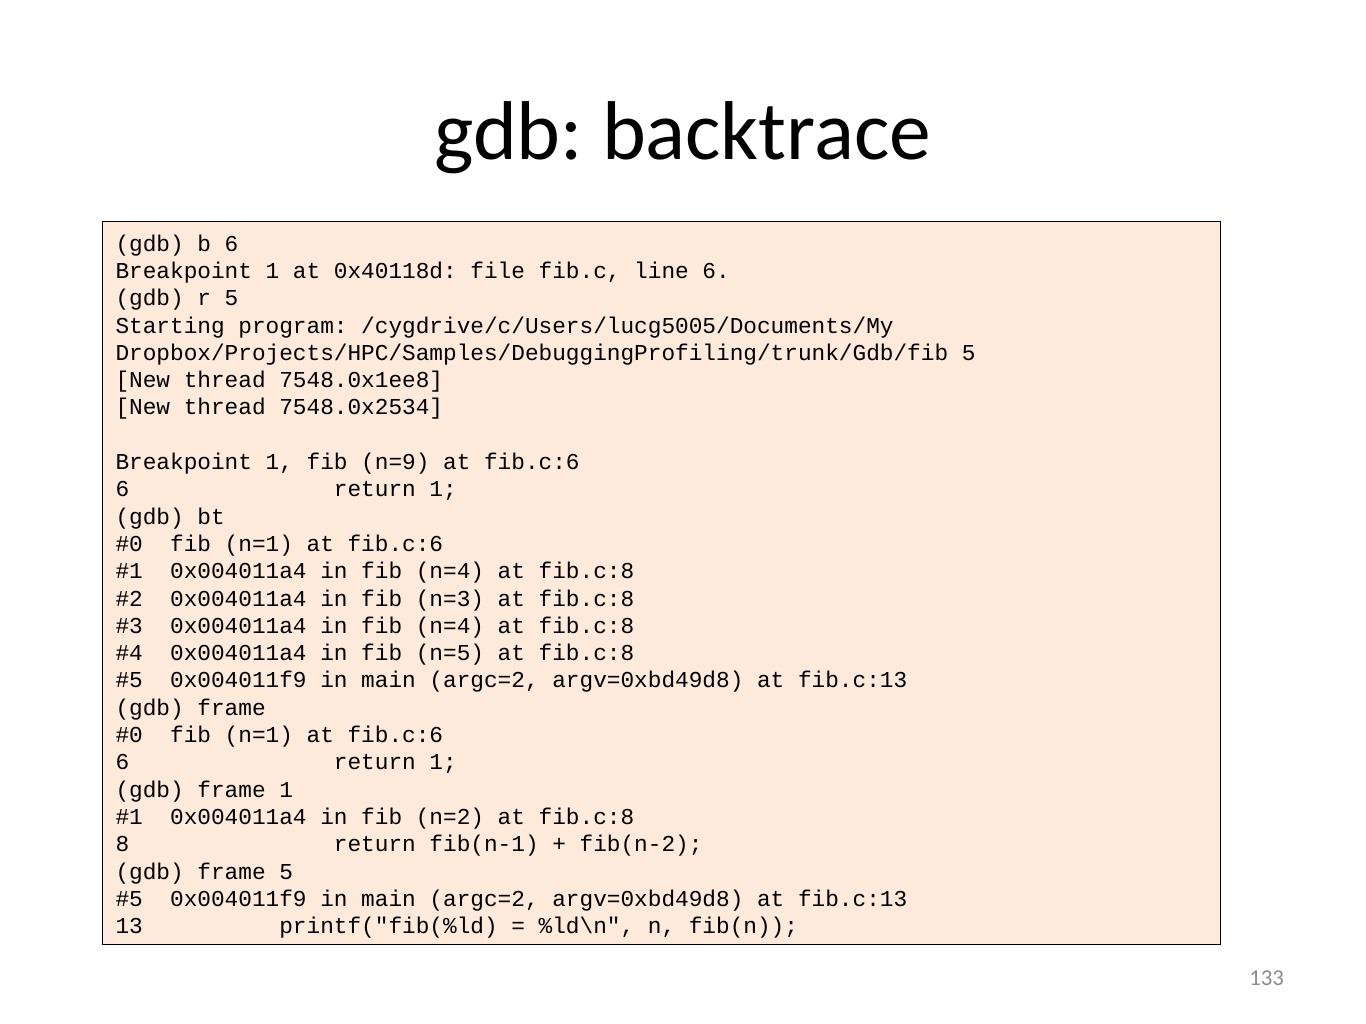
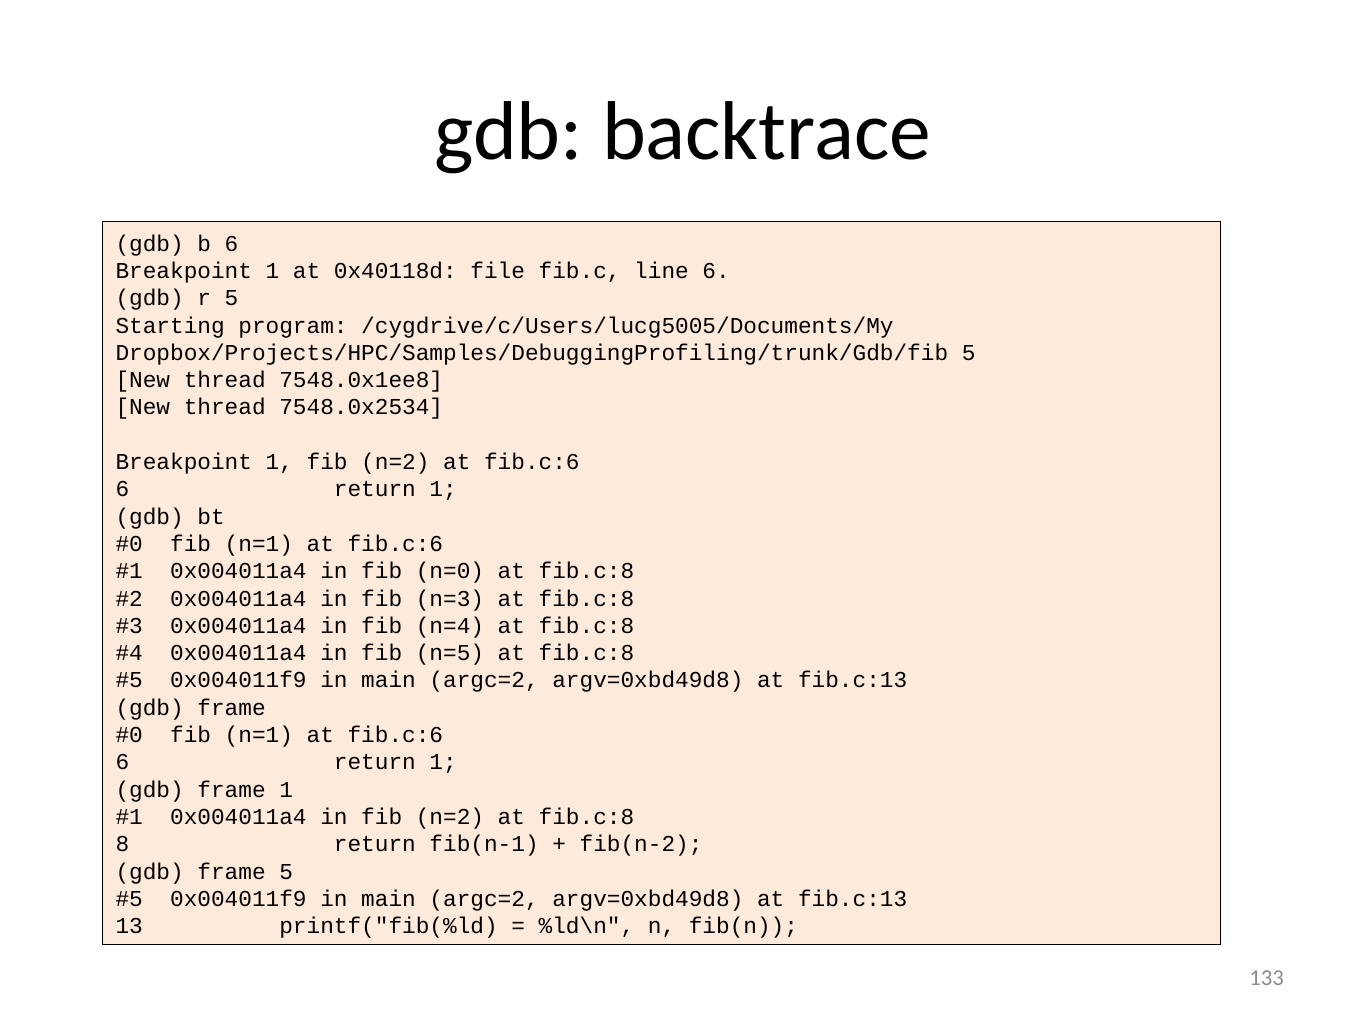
1 fib n=9: n=9 -> n=2 (395, 462)
n=4: n=4 -> n=0 (450, 572)
